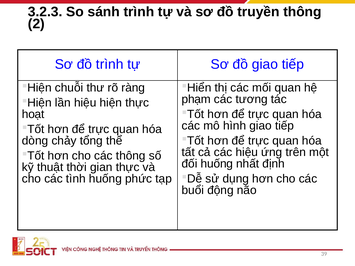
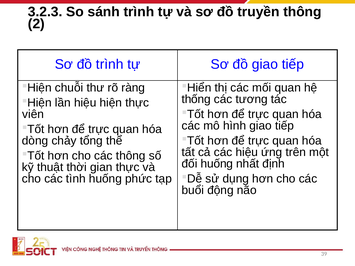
phạm: phạm -> thống (196, 99)
hoạt: hoạt -> viên (33, 114)
